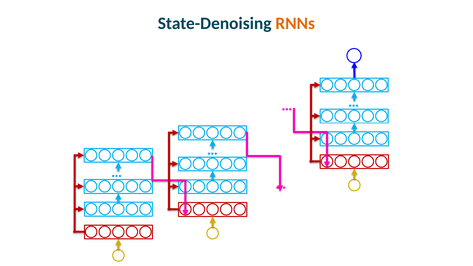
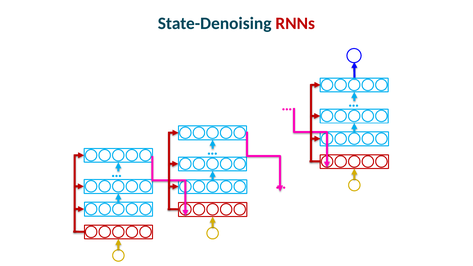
RNNs colour: orange -> red (295, 23)
